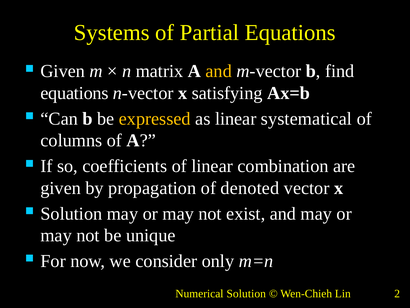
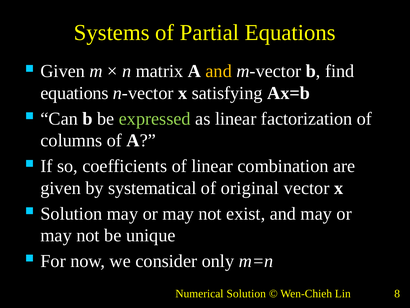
expressed colour: yellow -> light green (155, 119)
systematical: systematical -> factorization (307, 119)
propagation: propagation -> systematical (152, 188)
denoted: denoted -> original (250, 188)
2: 2 -> 8 (397, 293)
